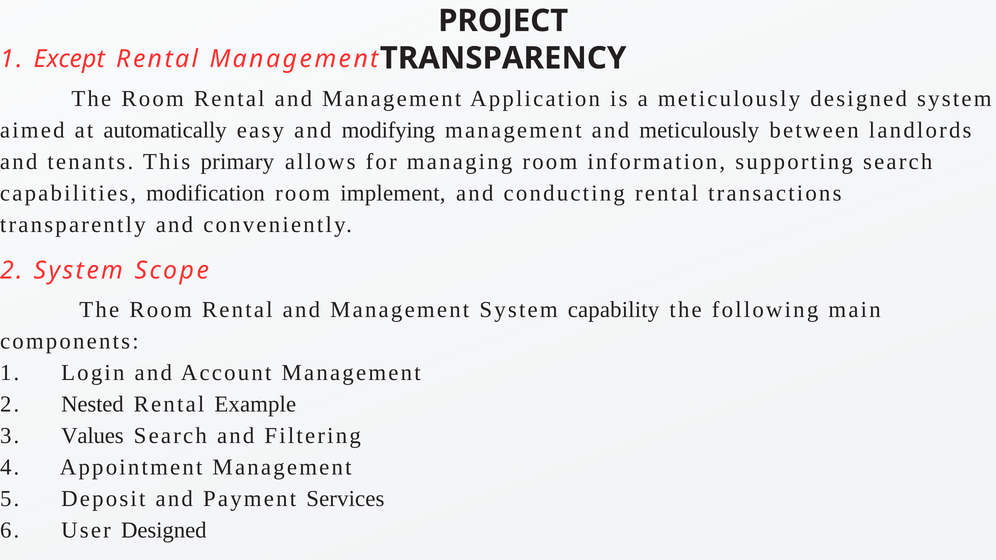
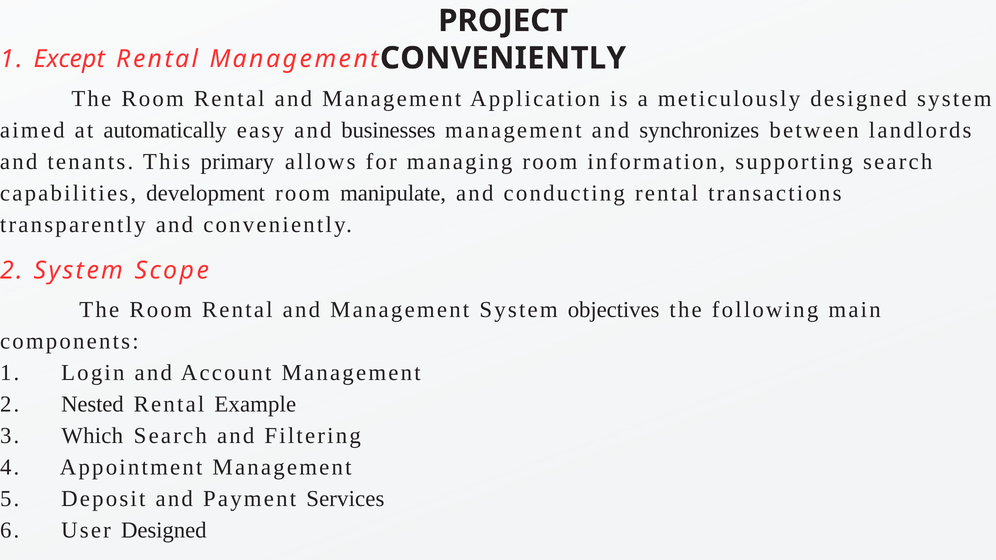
TRANSPARENCY: TRANSPARENCY -> CONVENIENTLY (503, 58)
modifying: modifying -> businesses (388, 130)
and meticulously: meticulously -> synchronizes (699, 130)
modification: modification -> development (206, 193)
implement: implement -> manipulate (393, 193)
capability: capability -> objectives (614, 310)
Values: Values -> Which (92, 436)
